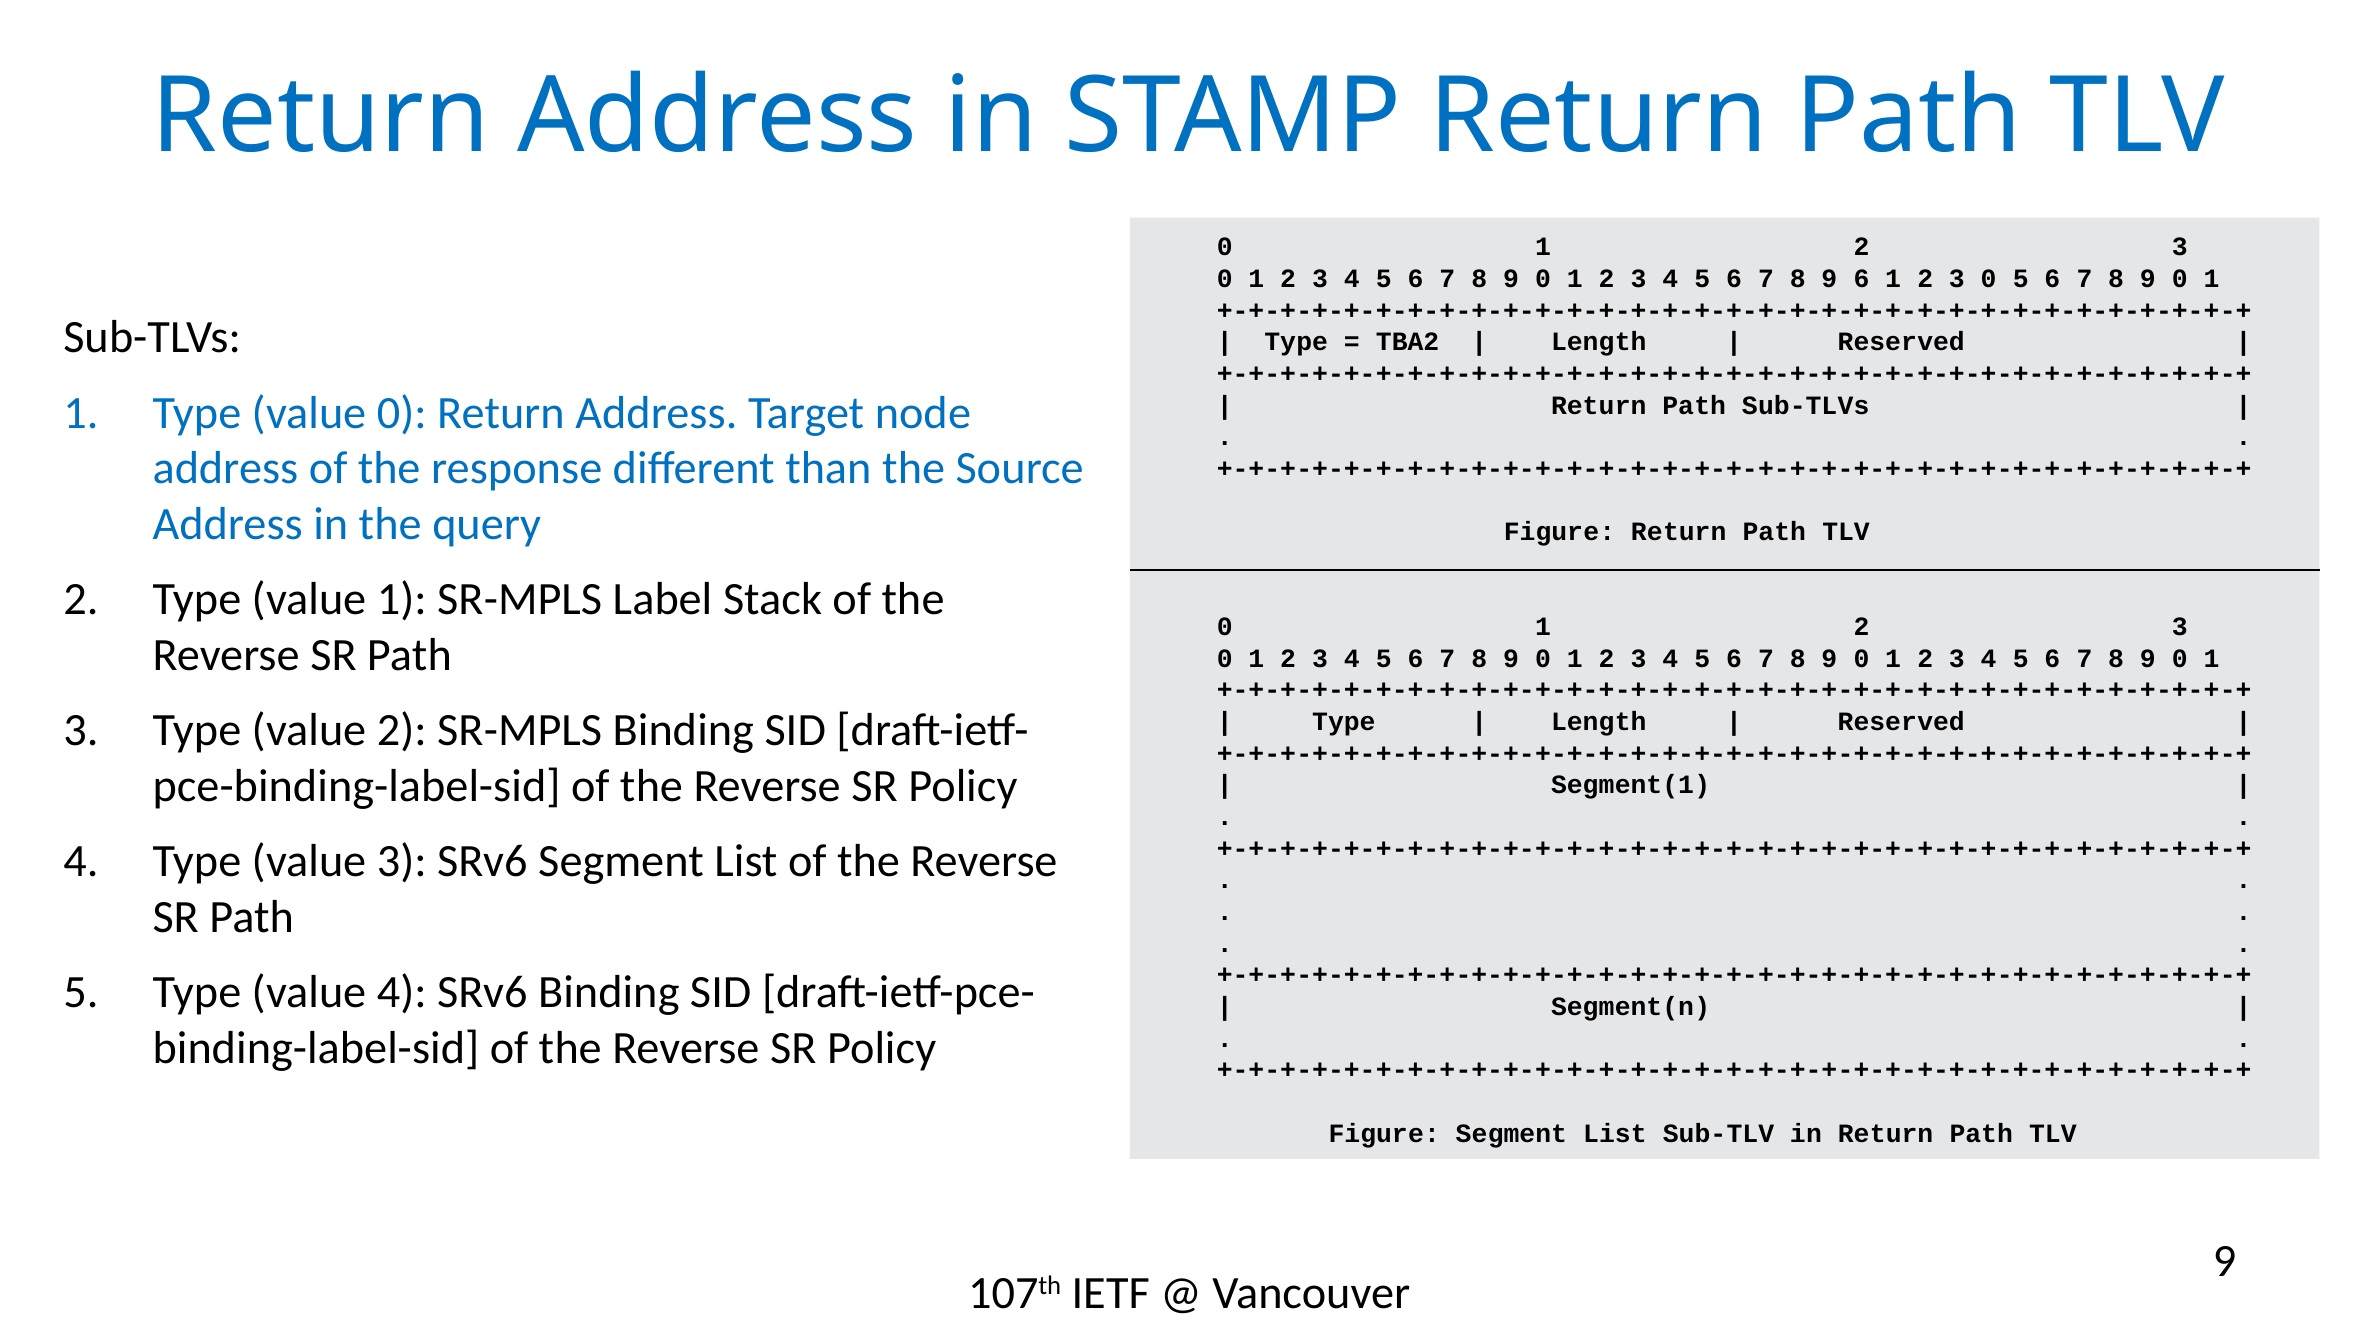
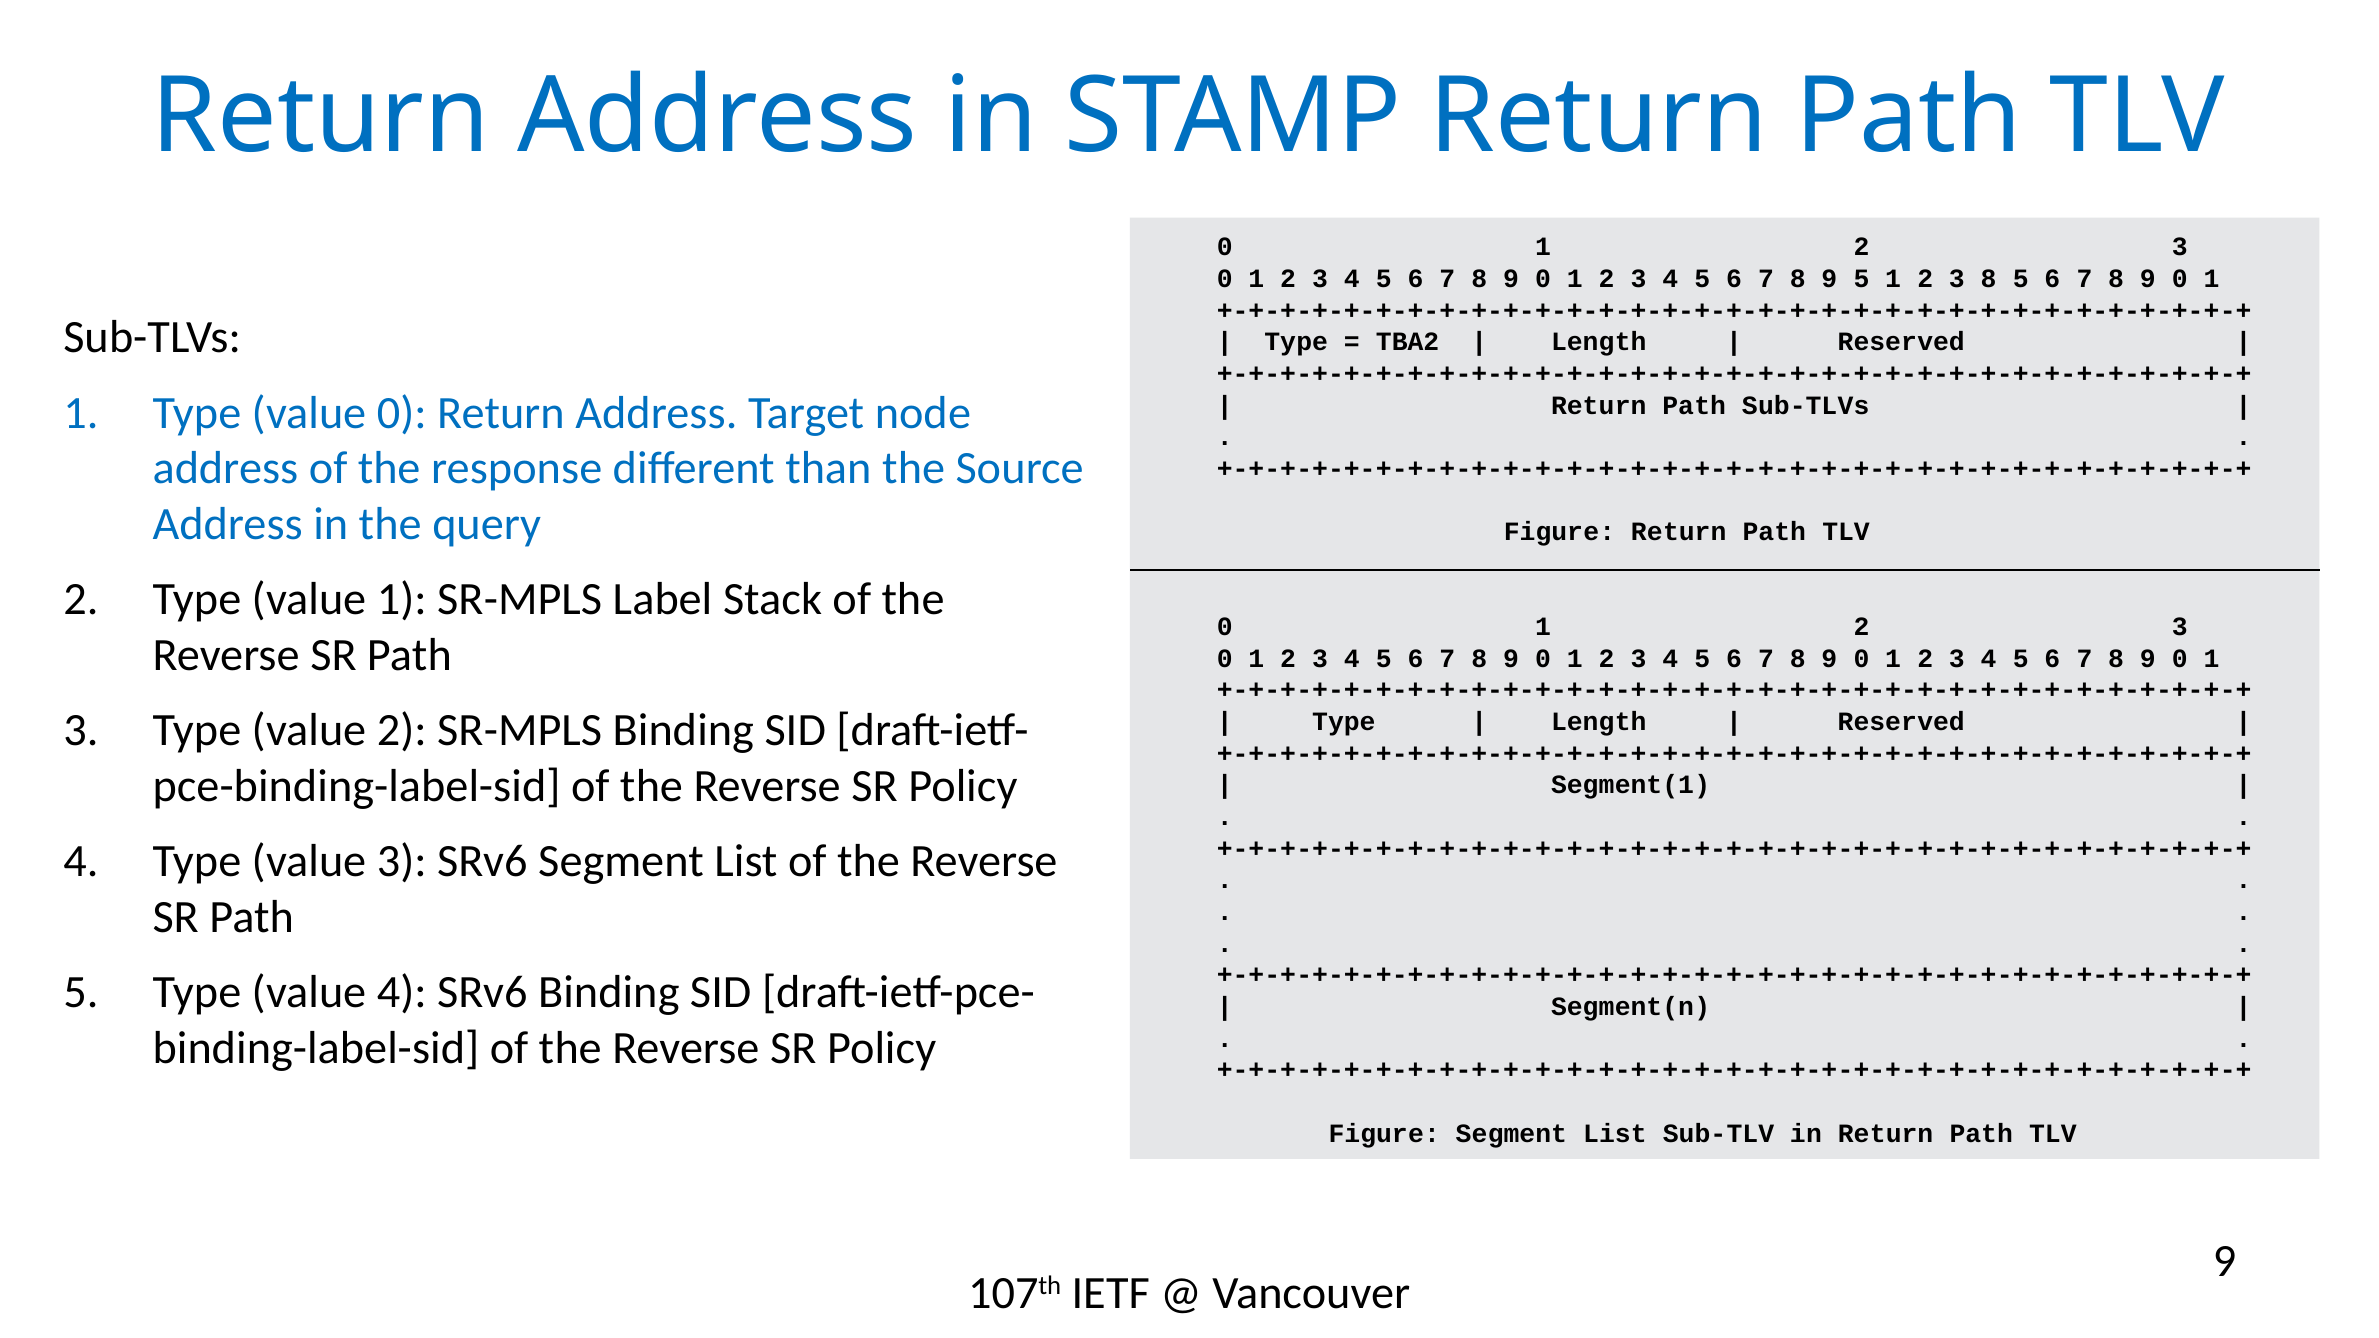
9 6: 6 -> 5 (1861, 279)
0: 0 -> 8 (1989, 279)
